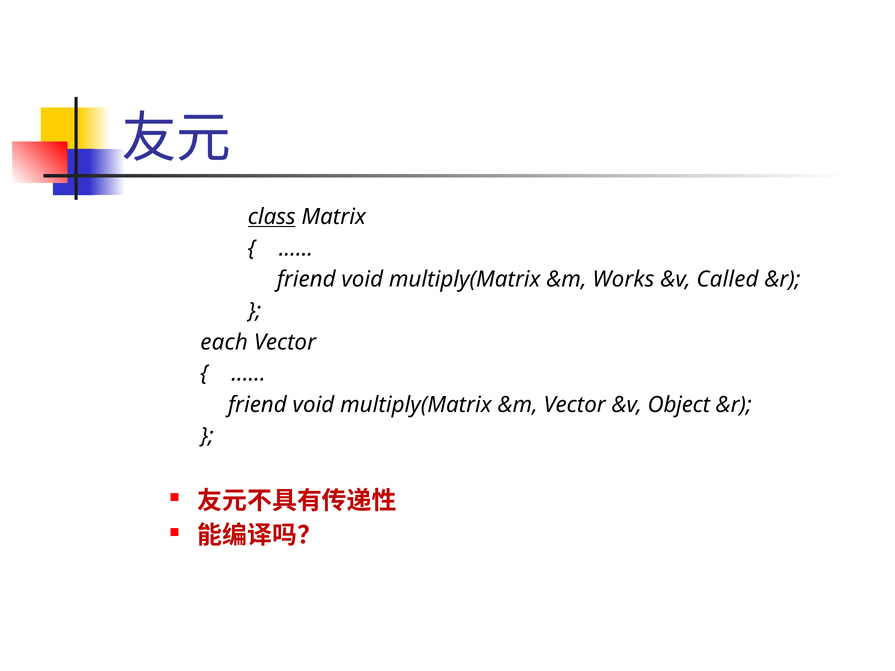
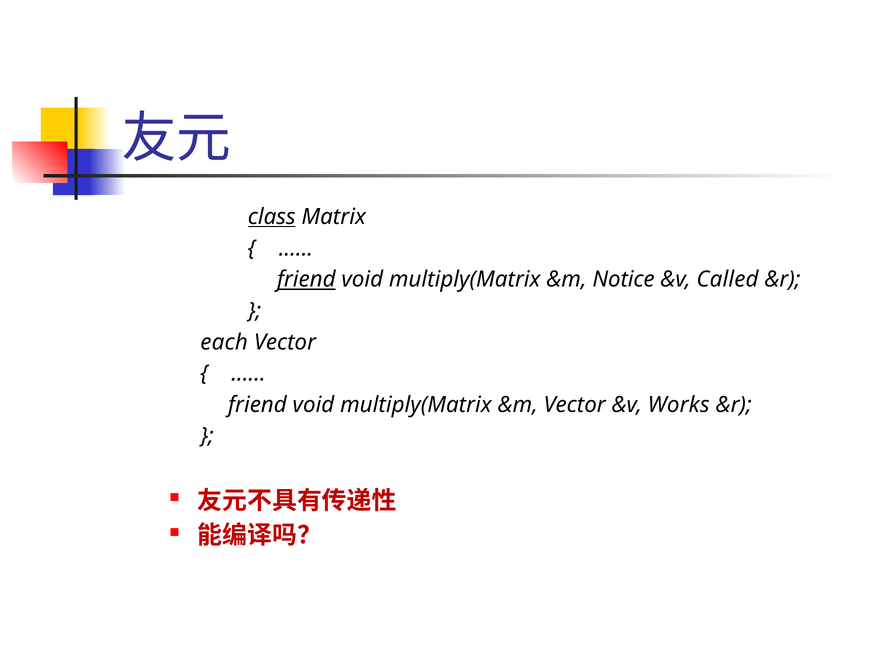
friend underline: none -> present (306, 280)
Works: Works -> Notice (624, 280)
Object: Object -> Works (679, 405)
